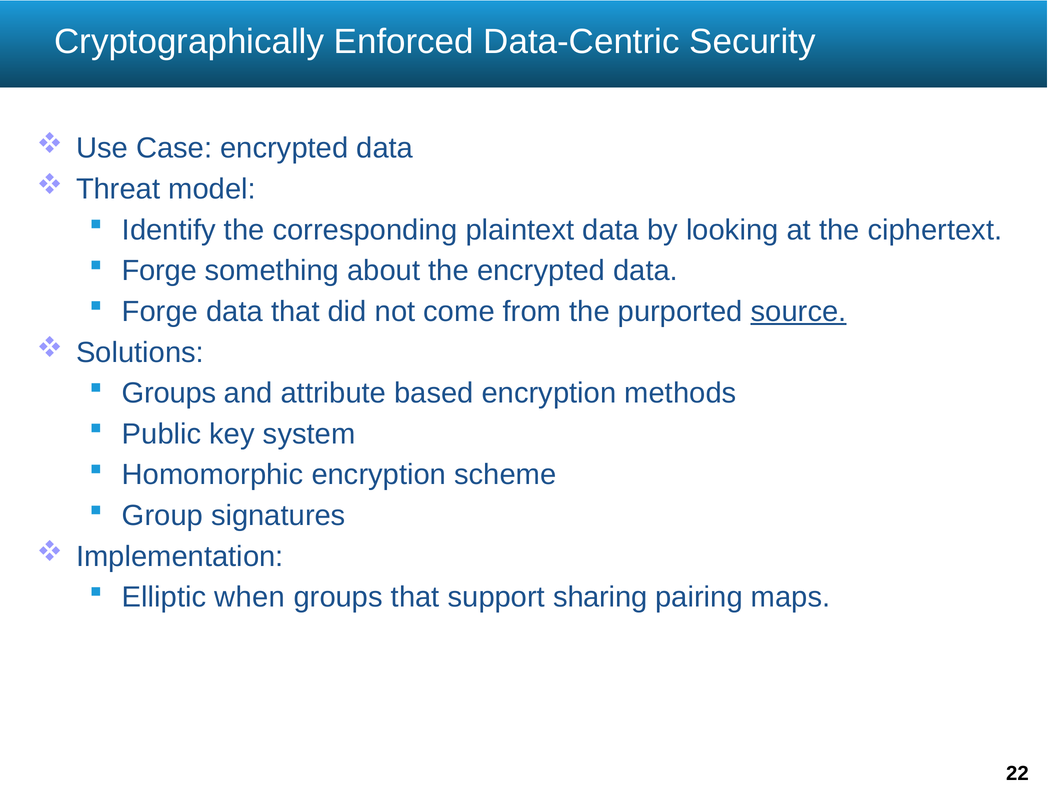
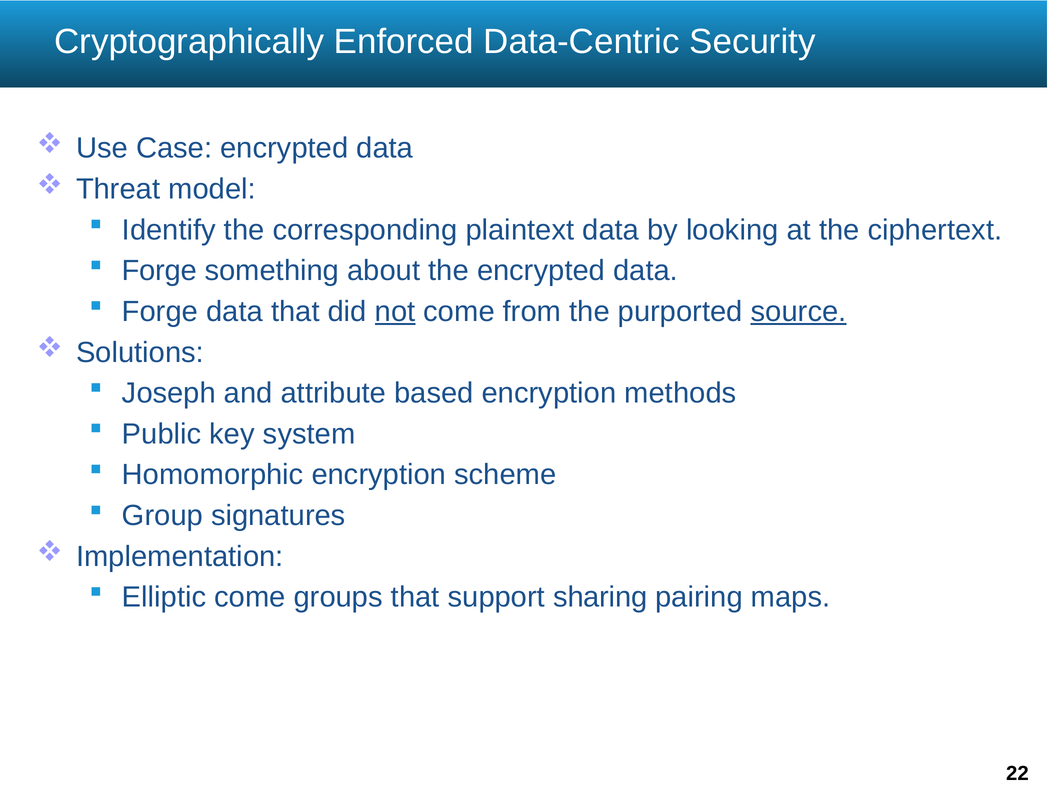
not underline: none -> present (395, 311)
Groups: Groups -> Joseph (169, 393)
Elliptic when: when -> come (250, 597)
